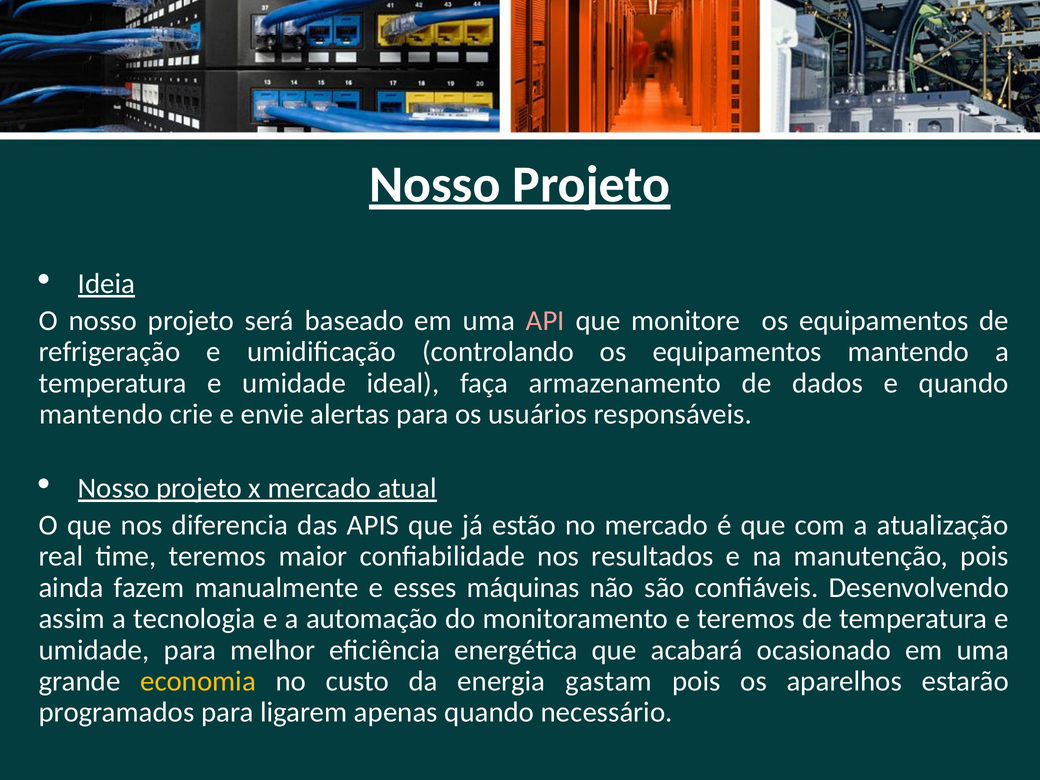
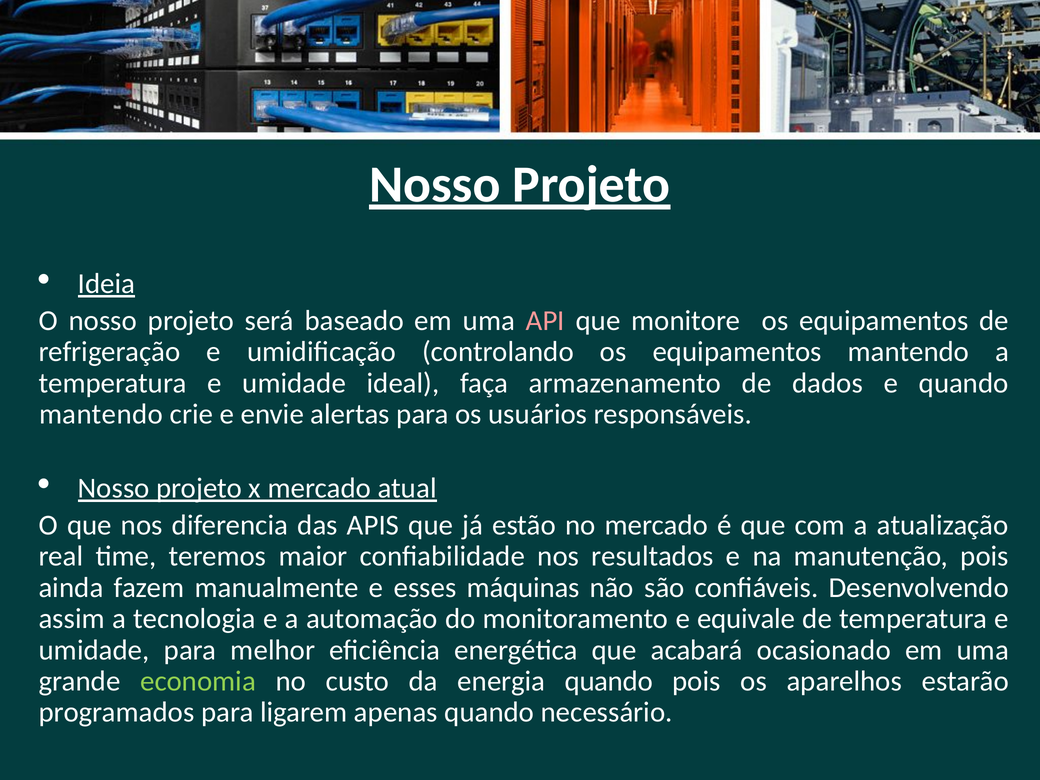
e teremos: teremos -> equivale (746, 619)
economia colour: yellow -> light green (198, 681)
energia gastam: gastam -> quando (609, 681)
